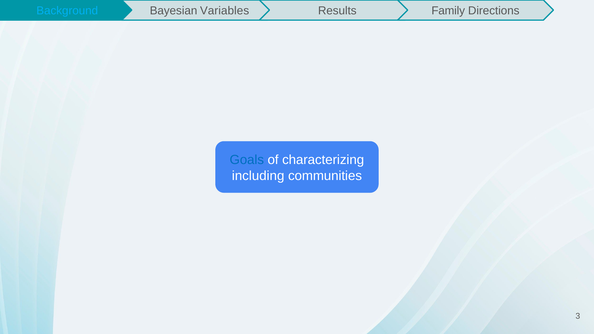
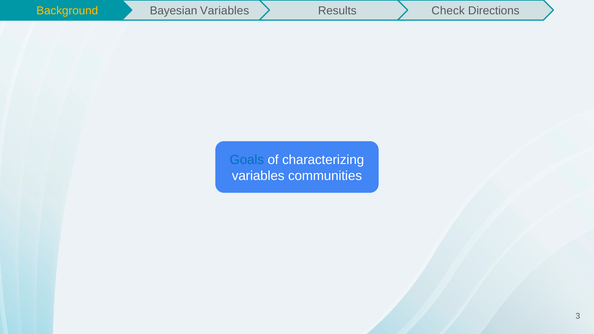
Background colour: light blue -> yellow (67, 11)
Family: Family -> Check (448, 11)
including: including -> variables (258, 176)
